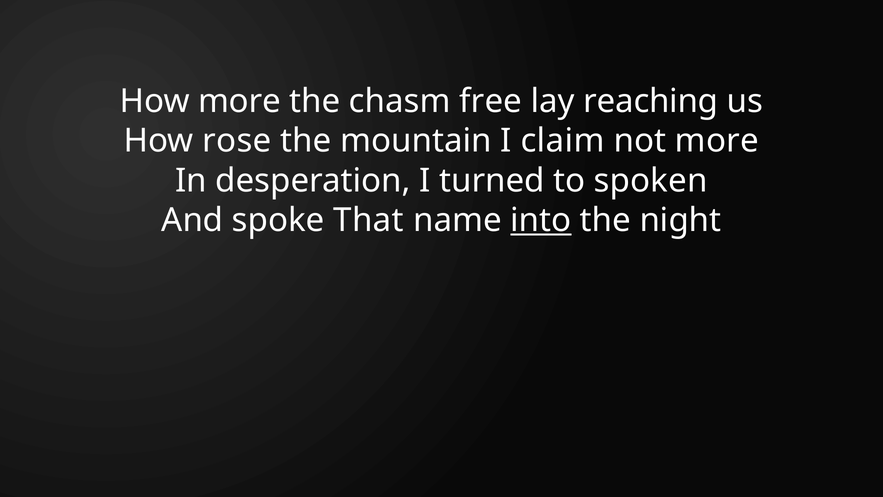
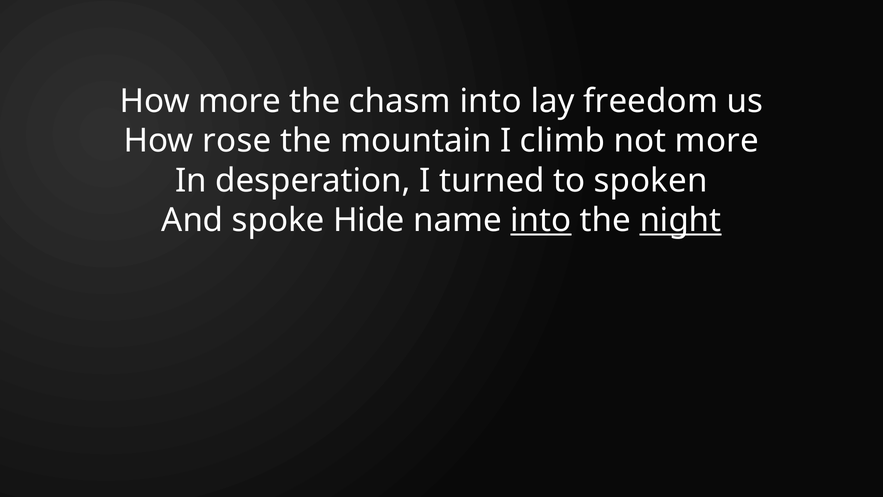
chasm free: free -> into (491, 101)
reaching: reaching -> freedom (651, 101)
claim: claim -> climb (563, 141)
That: That -> Hide (369, 220)
night underline: none -> present (680, 220)
